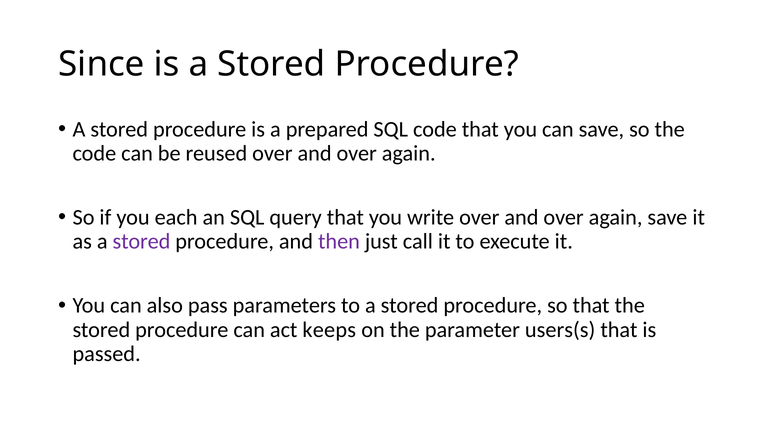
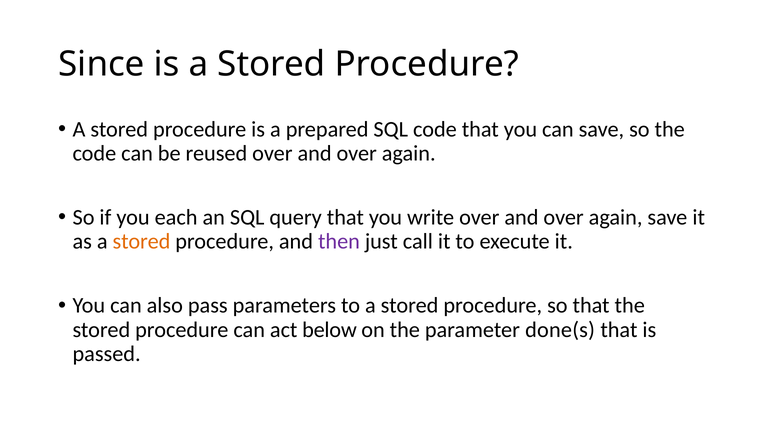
stored colour: purple -> orange (141, 241)
keeps: keeps -> below (329, 330)
users(s: users(s -> done(s (560, 330)
